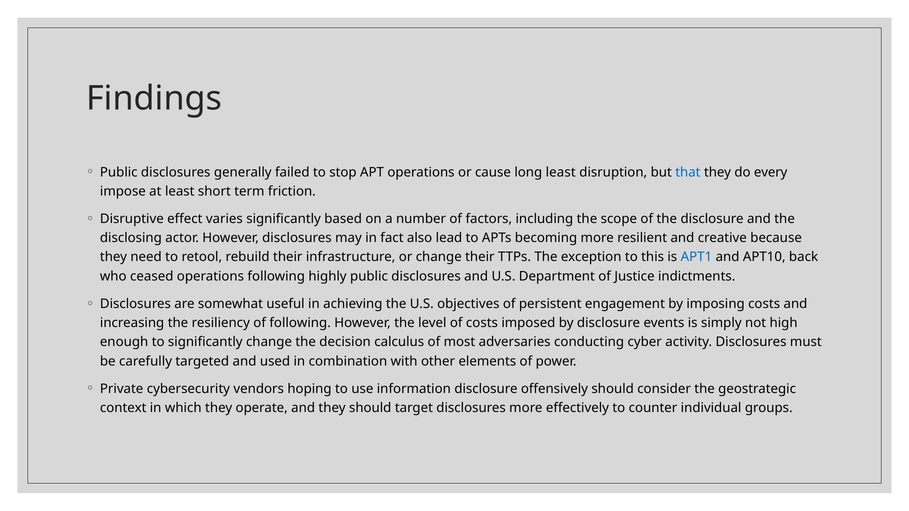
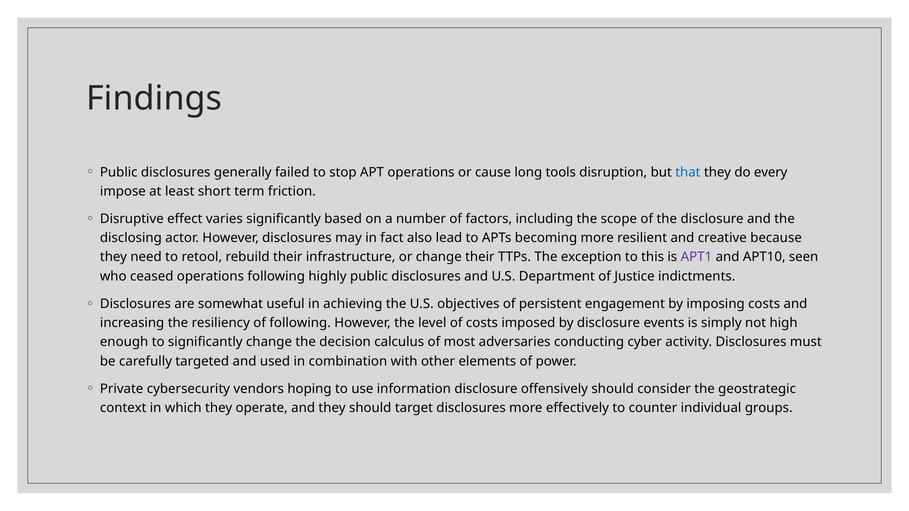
long least: least -> tools (561, 172)
APT1 colour: blue -> purple (696, 257)
back: back -> seen (804, 257)
